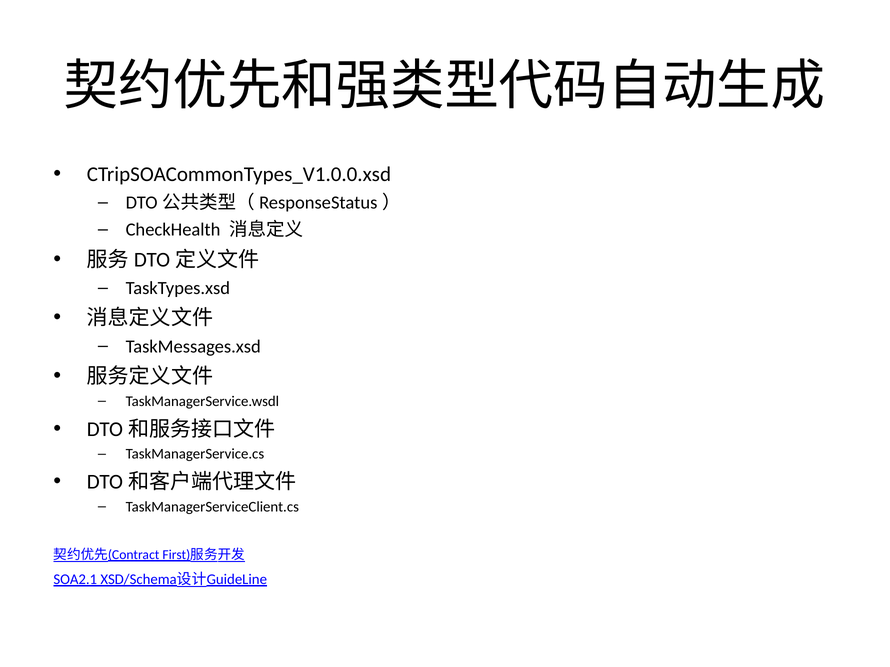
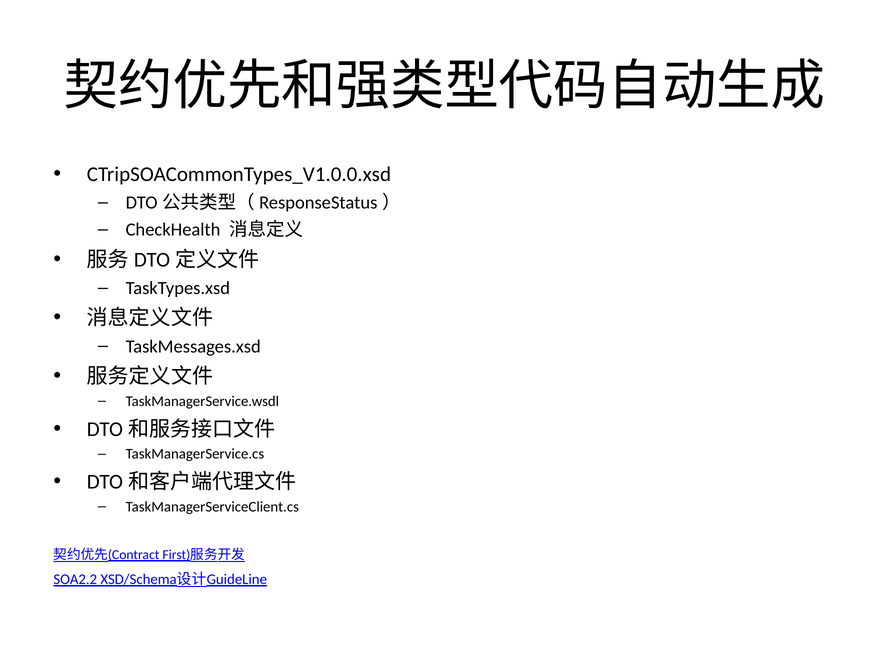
SOA2.1: SOA2.1 -> SOA2.2 (75, 580)
